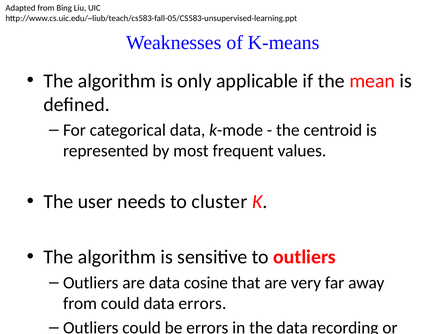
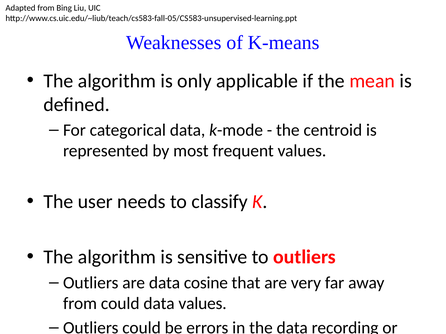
cluster: cluster -> classify (220, 202)
data errors: errors -> values (203, 304)
